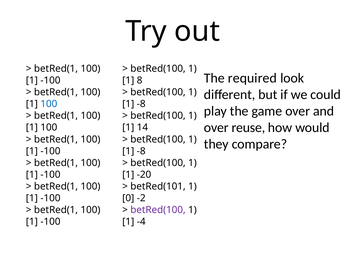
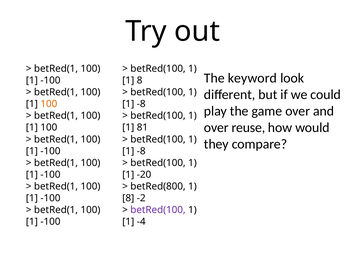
required: required -> keyword (252, 78)
100 colour: blue -> orange (49, 104)
14: 14 -> 81 (142, 127)
betRed(101: betRed(101 -> betRed(800 (158, 186)
0: 0 -> 8 (128, 198)
